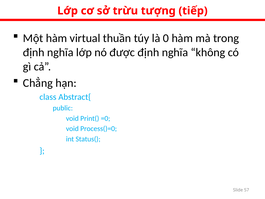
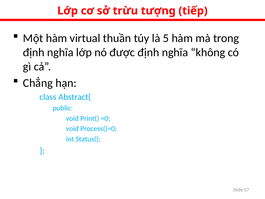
0: 0 -> 5 (166, 38)
